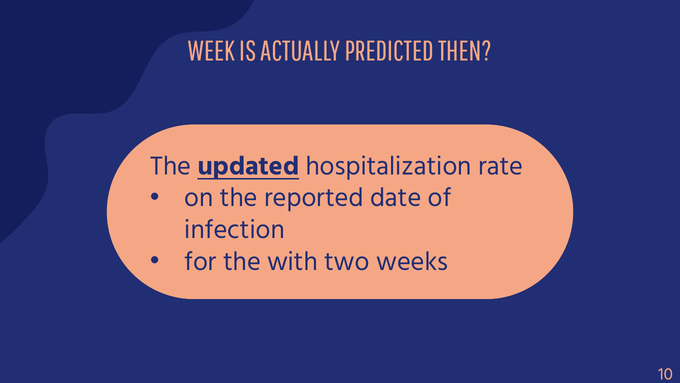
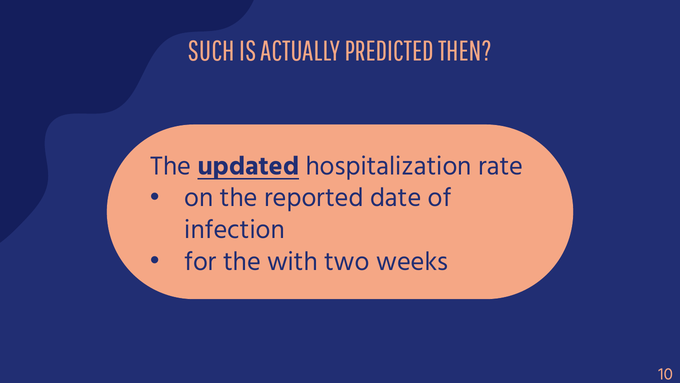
WEEK: WEEK -> SUCH (211, 52)
